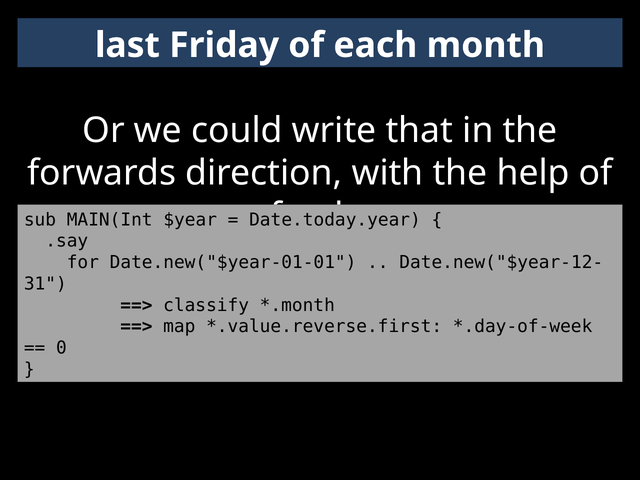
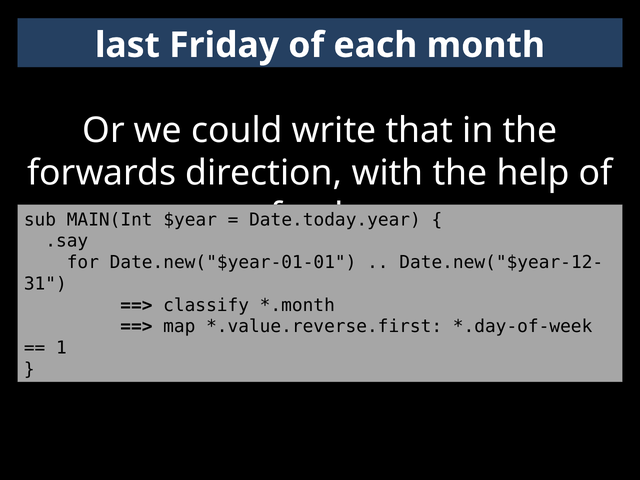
0: 0 -> 1 (61, 348)
